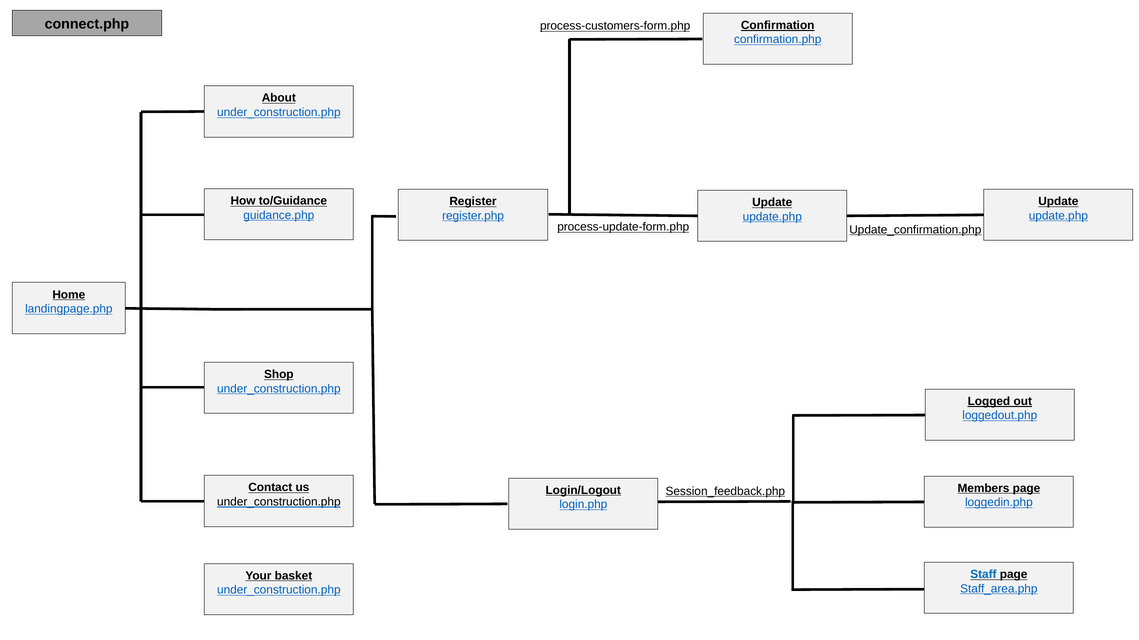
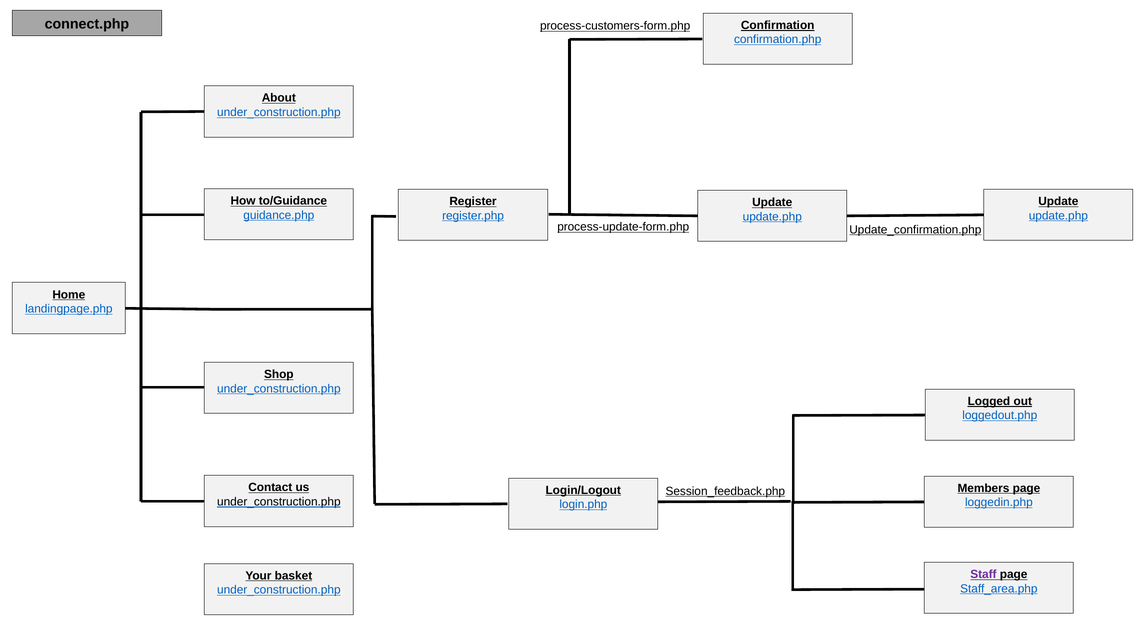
Staff colour: blue -> purple (983, 575)
